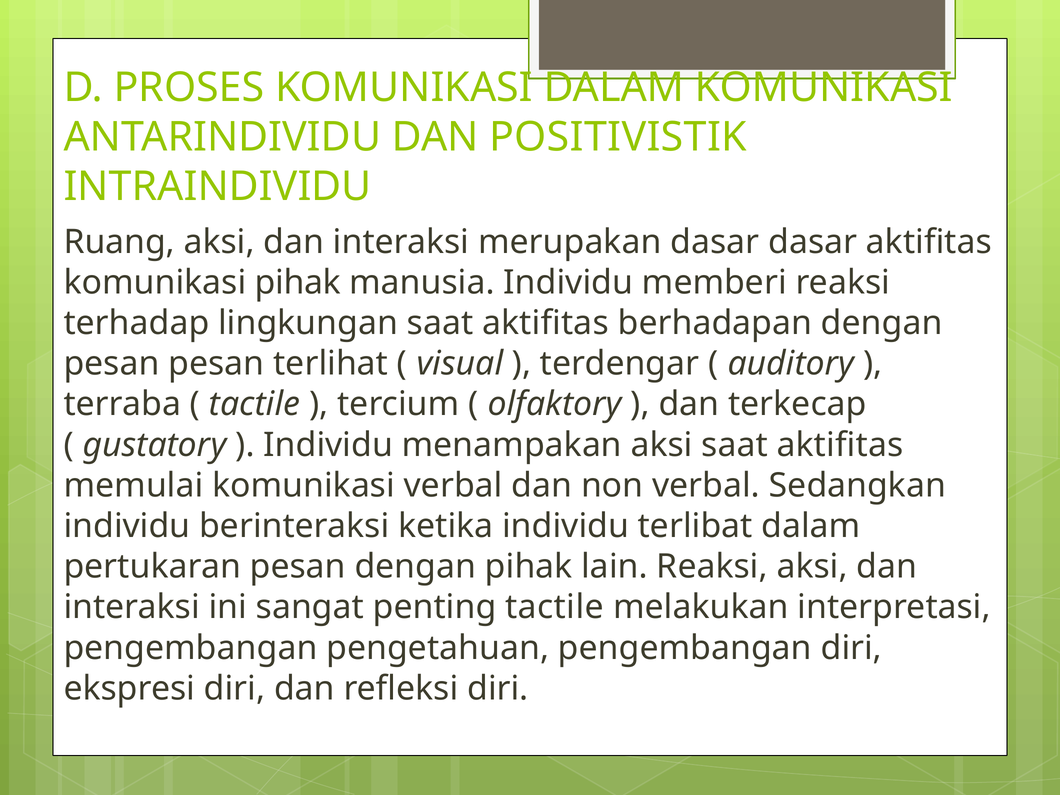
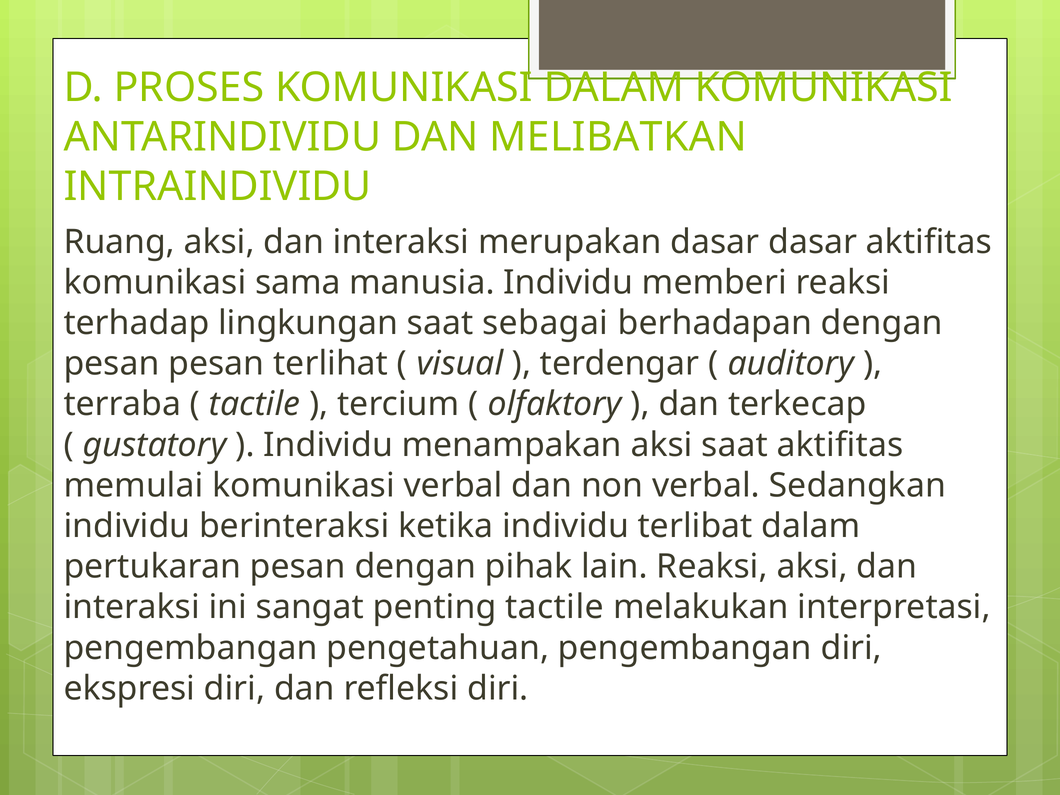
POSITIVISTIK: POSITIVISTIK -> MELIBATKAN (618, 137)
komunikasi pihak: pihak -> sama (298, 282)
lingkungan saat aktifitas: aktifitas -> sebagai (545, 323)
